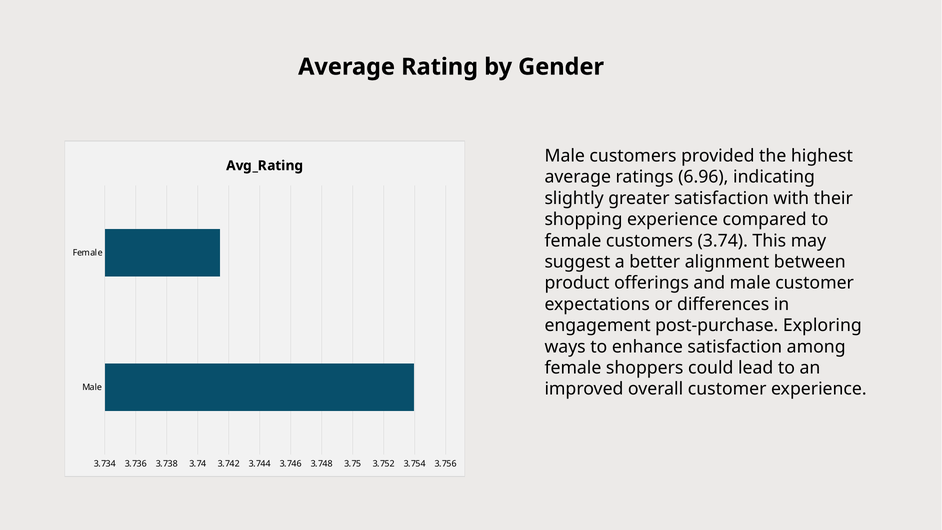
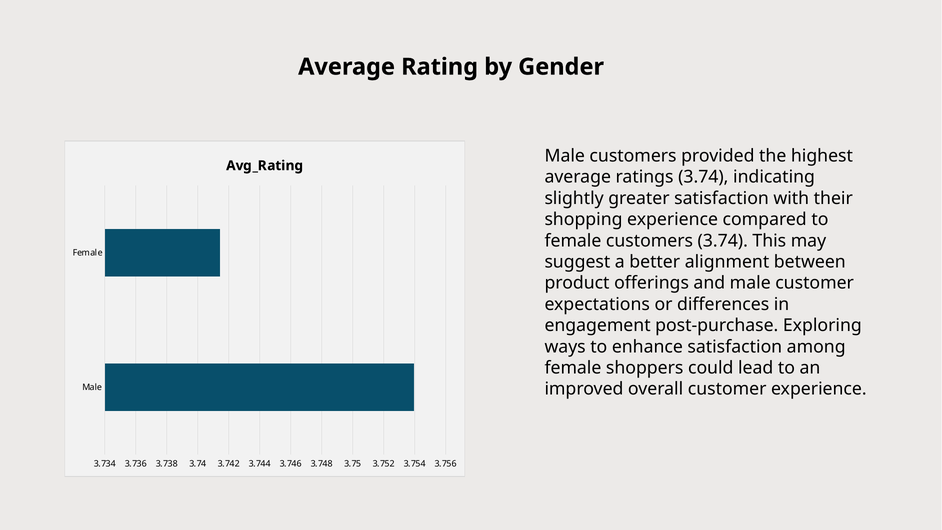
ratings 6.96: 6.96 -> 3.74 (703, 177)
